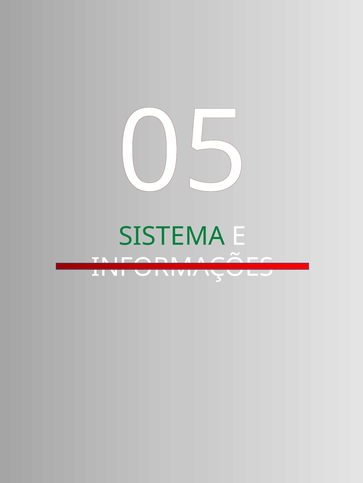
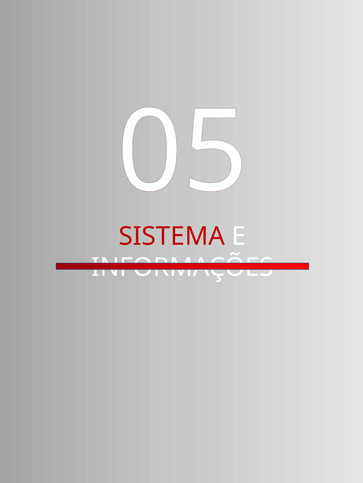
SISTEMA colour: green -> red (172, 237)
